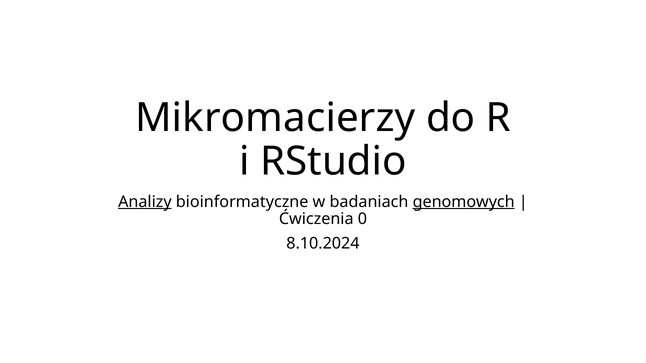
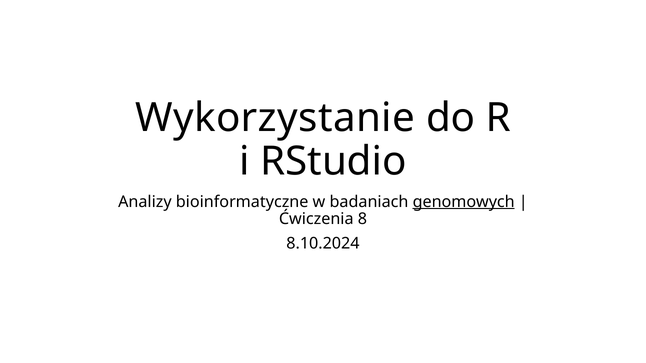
Mikromacierzy: Mikromacierzy -> Wykorzystanie (275, 118)
Analizy underline: present -> none (145, 202)
0: 0 -> 8 (362, 219)
